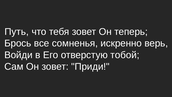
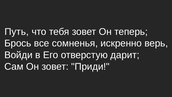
тобой: тобой -> дарит (125, 55)
